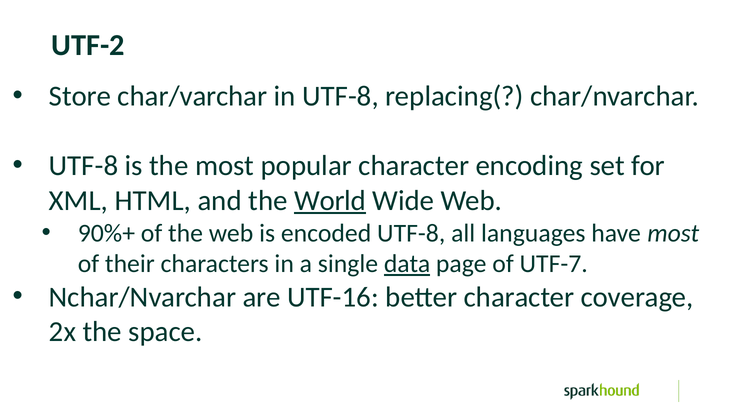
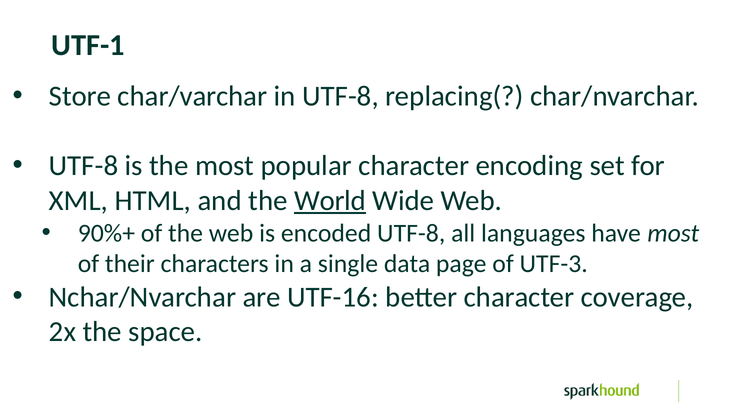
UTF-2: UTF-2 -> UTF-1 (88, 45)
data underline: present -> none (407, 264)
UTF-7: UTF-7 -> UTF-3 (554, 264)
